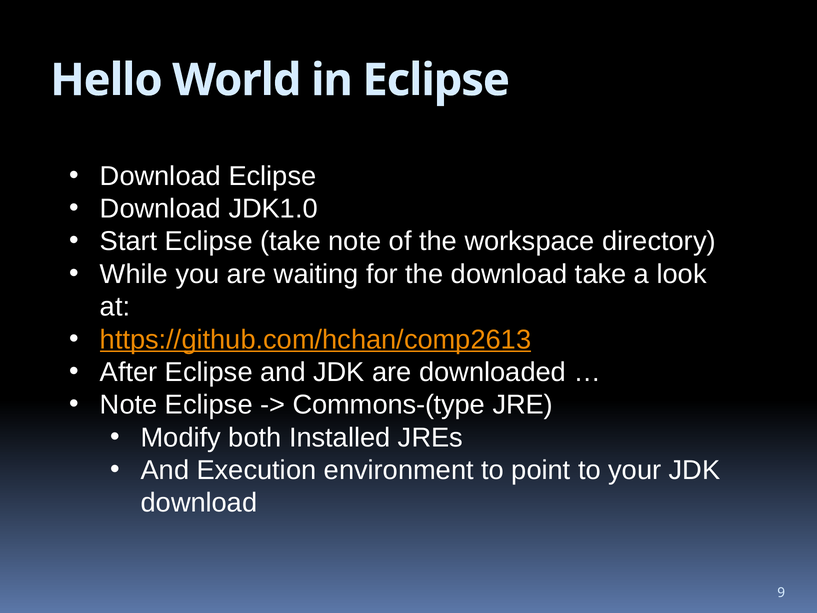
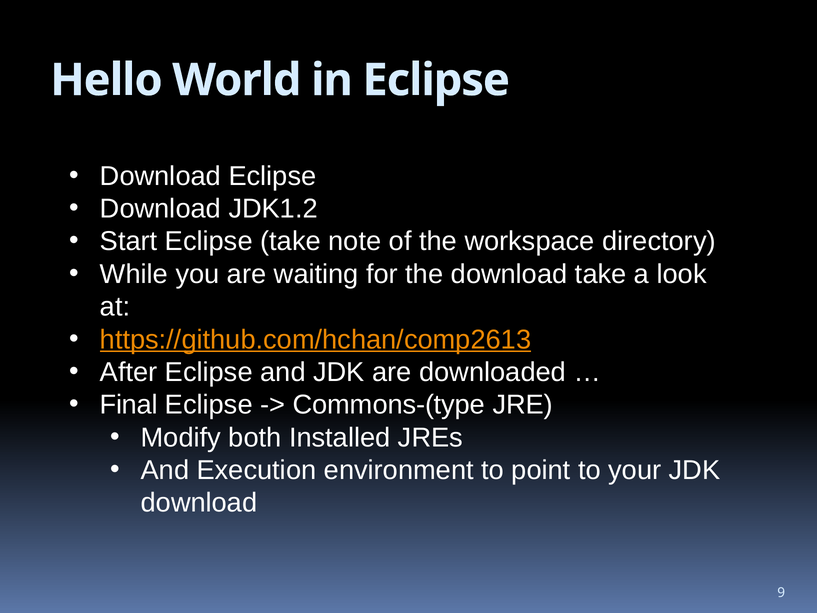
JDK1.0: JDK1.0 -> JDK1.2 (273, 209)
Note: Note -> Final (129, 405)
